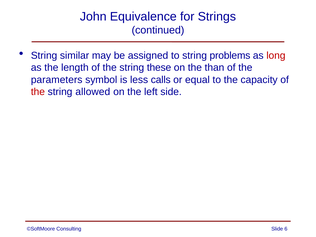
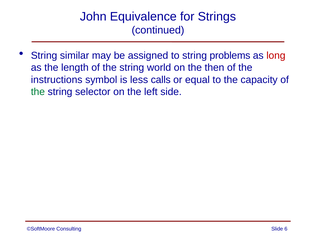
these: these -> world (159, 68)
than: than -> then (214, 68)
parameters: parameters -> instructions (57, 80)
the colour: red -> green (38, 92)
allowed: allowed -> selector (93, 92)
